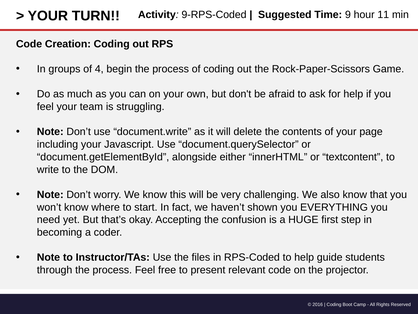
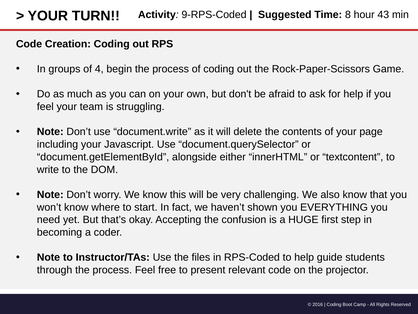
9: 9 -> 8 (348, 15)
11: 11 -> 43 (383, 15)
